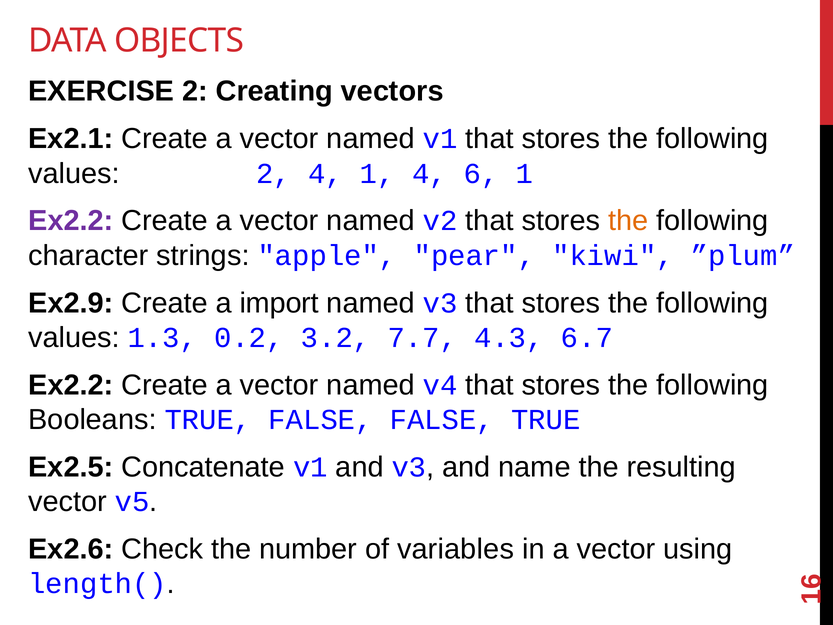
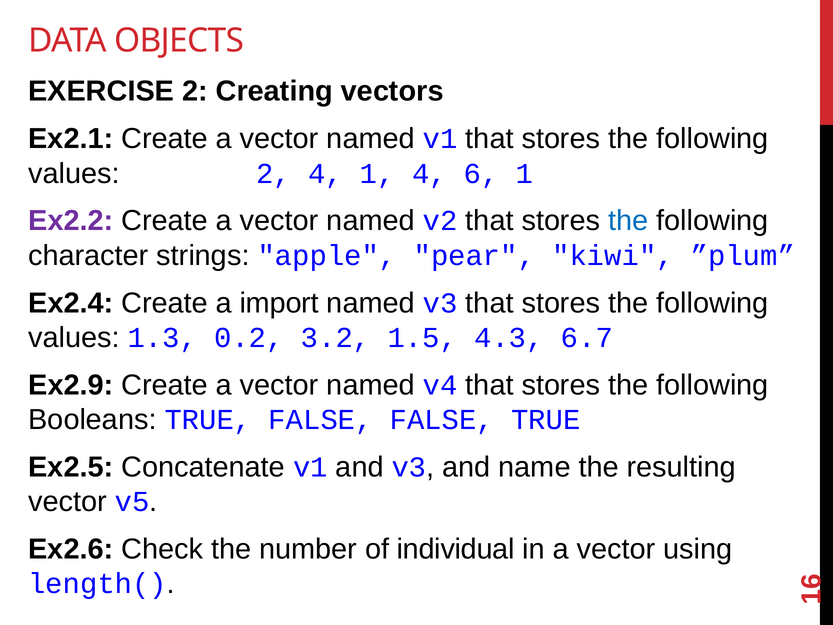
the colour: orange -> blue (628, 221)
Ex2.9: Ex2.9 -> Ex2.4 (71, 303)
7.7: 7.7 -> 1.5 (422, 337)
Ex2.2: Ex2.2 -> Ex2.9 (71, 385)
variables: variables -> individual (456, 549)
